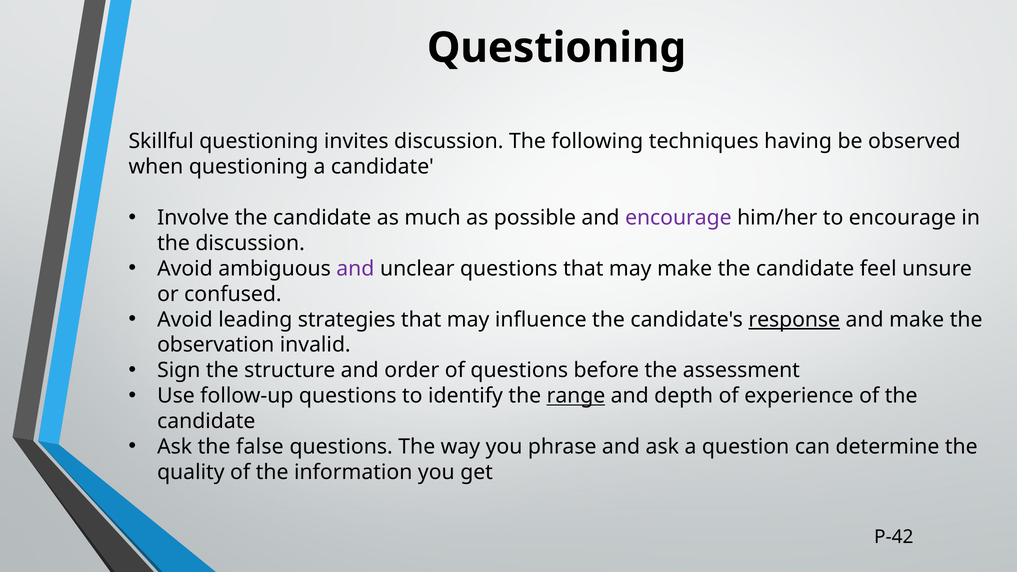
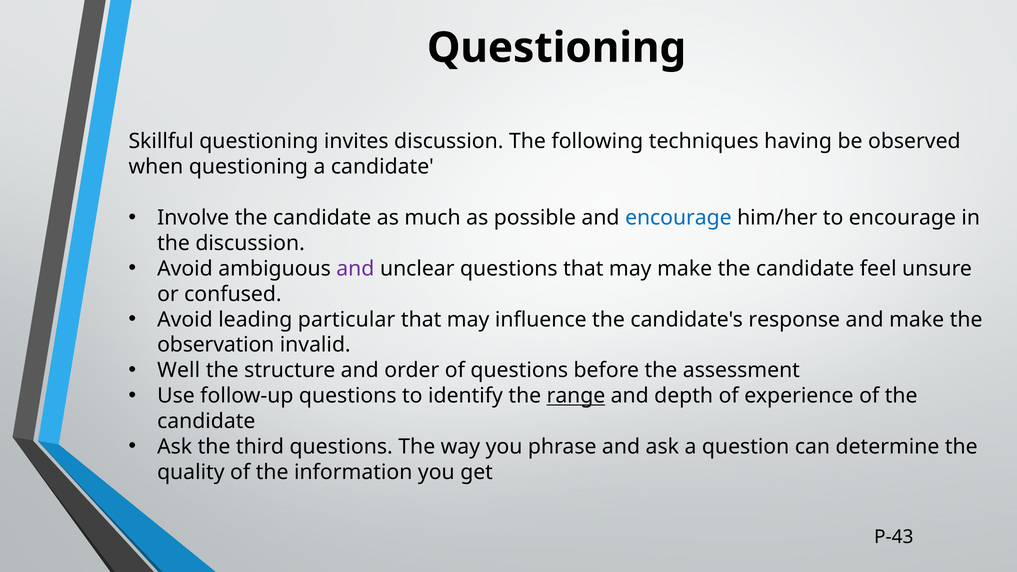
encourage colour: purple -> blue (678, 218)
strategies: strategies -> particular (347, 320)
response underline: present -> none (794, 320)
Sign: Sign -> Well (179, 370)
false: false -> third (260, 447)
P-42: P-42 -> P-43 (894, 537)
